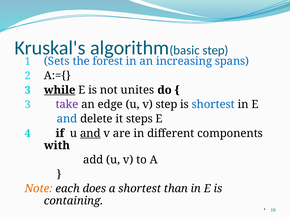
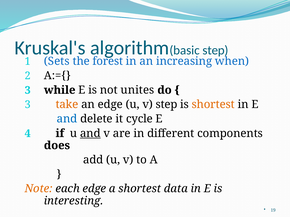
spans: spans -> when (232, 61)
while underline: present -> none (60, 90)
take colour: purple -> orange (67, 105)
shortest colour: blue -> orange (213, 105)
steps: steps -> cycle (139, 119)
with: with -> does (57, 146)
each does: does -> edge (94, 189)
than: than -> data (176, 189)
containing: containing -> interesting (74, 201)
